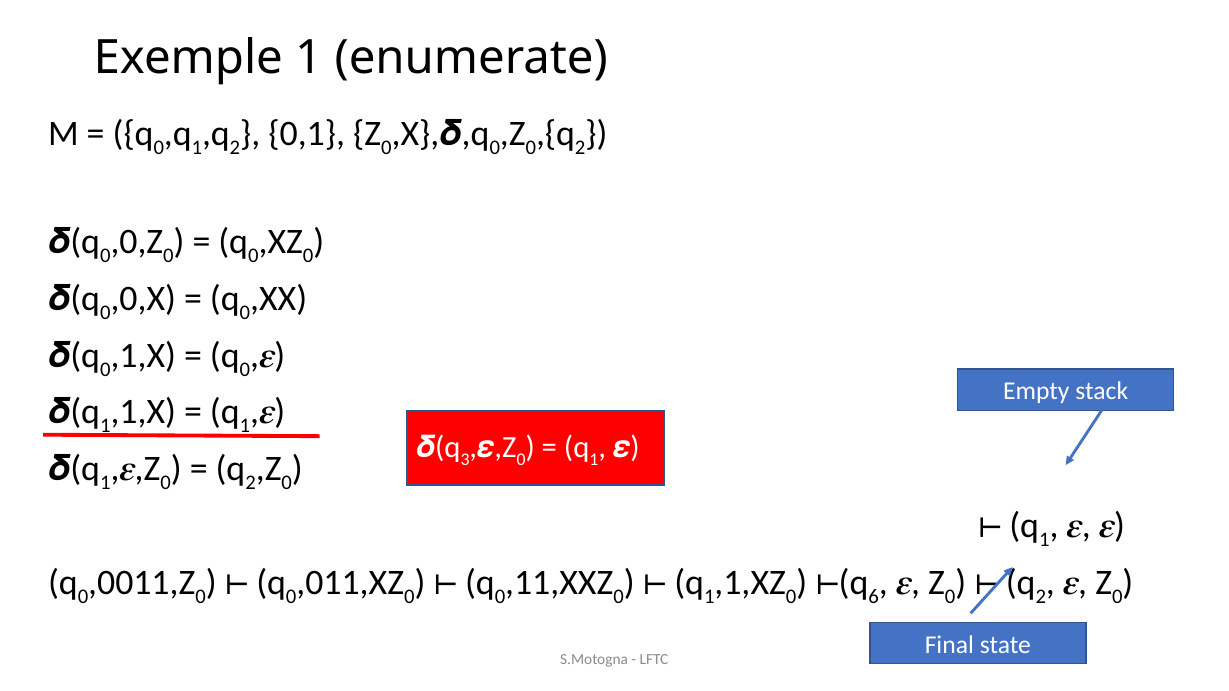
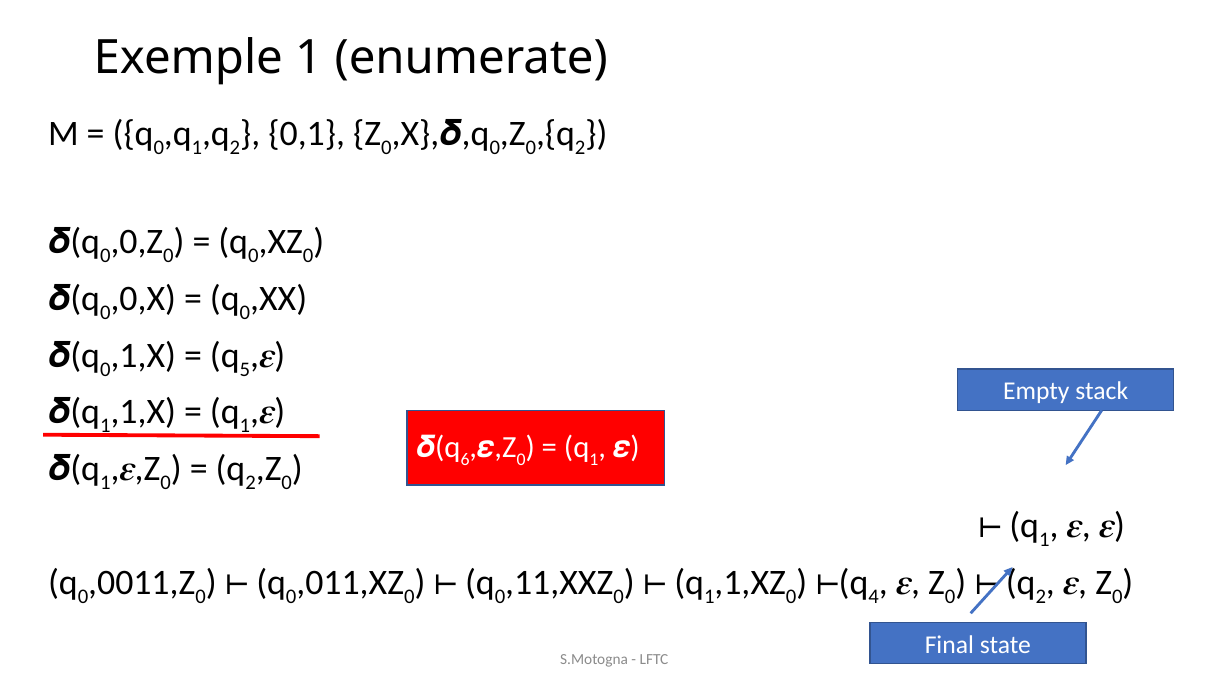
0: 0 -> 5 (245, 369)
3: 3 -> 6 (465, 459)
6: 6 -> 4 (874, 597)
